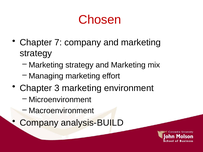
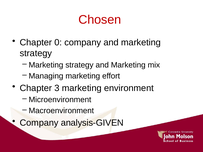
7: 7 -> 0 (58, 43)
analysis-BUILD: analysis-BUILD -> analysis-GIVEN (92, 123)
